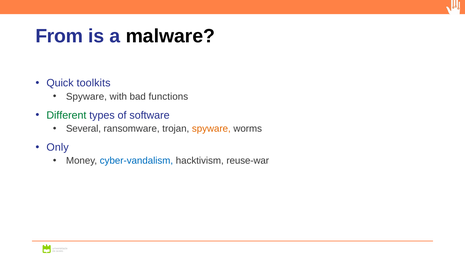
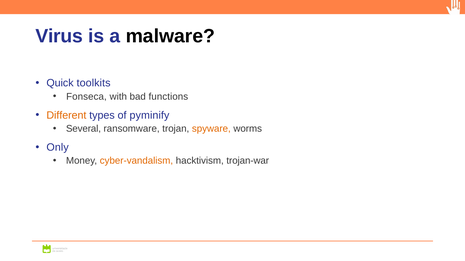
From: From -> Virus (59, 36)
Spyware: Spyware -> Fonseca (86, 97)
Different colour: green -> orange (66, 115)
software: software -> pyminify (149, 115)
cyber-vandalism colour: blue -> orange (136, 161)
reuse-war: reuse-war -> trojan-war (248, 161)
